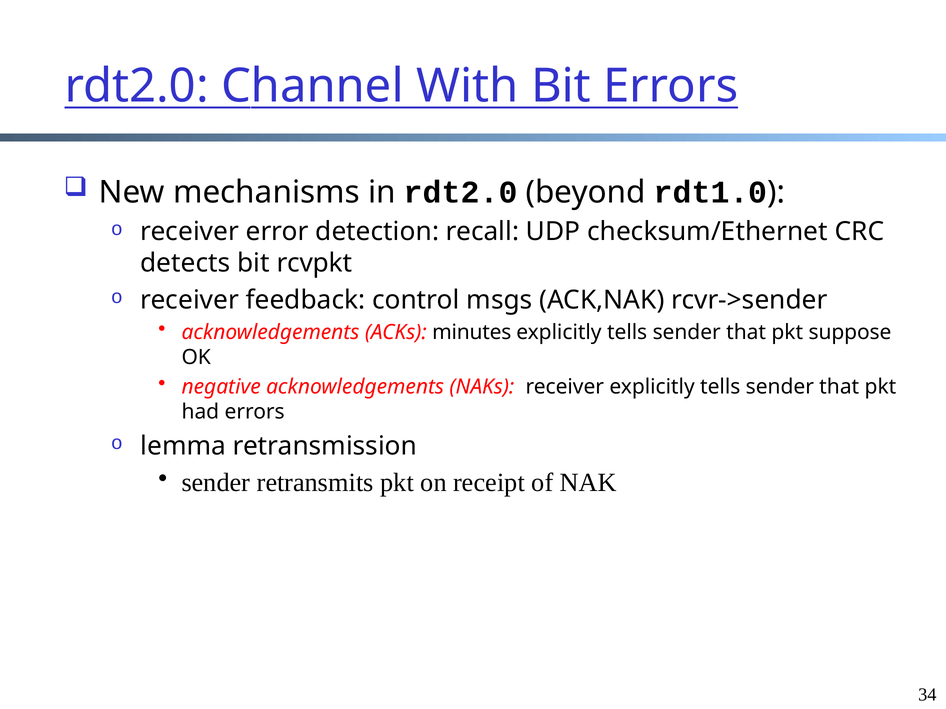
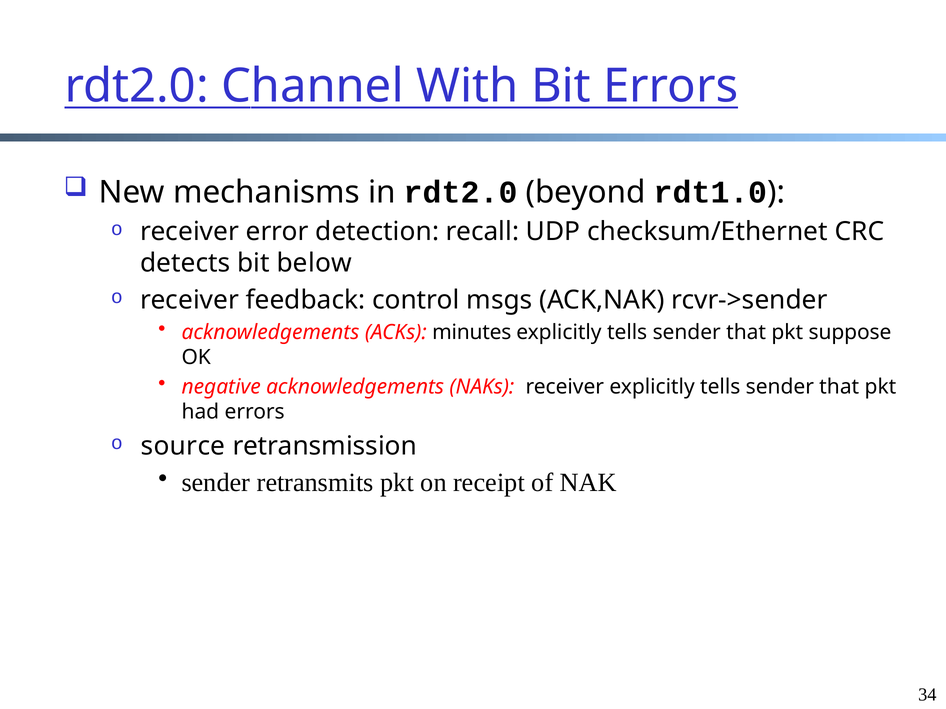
rcvpkt: rcvpkt -> below (314, 264)
lemma: lemma -> source (183, 446)
